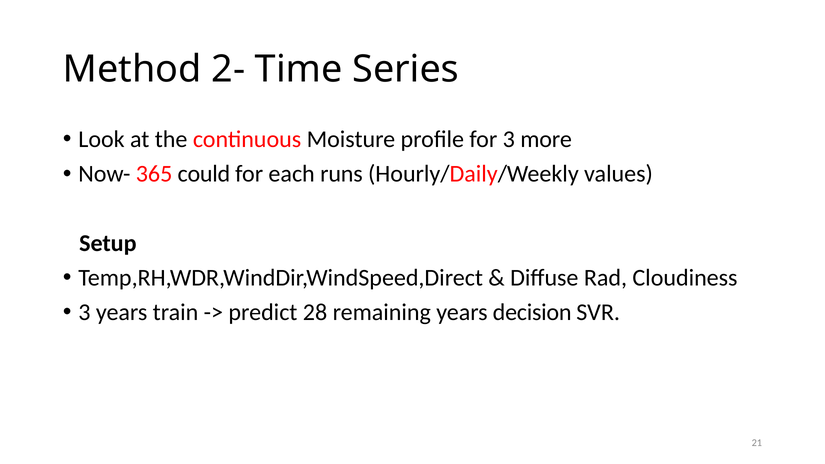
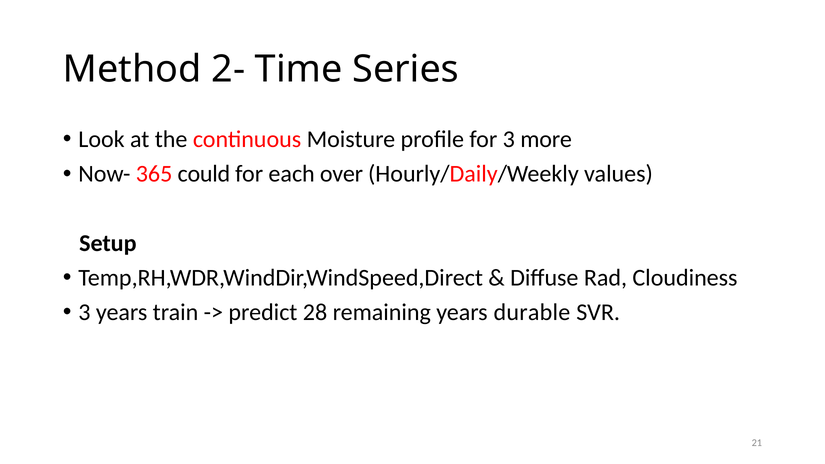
runs: runs -> over (341, 174)
decision: decision -> durable (532, 312)
